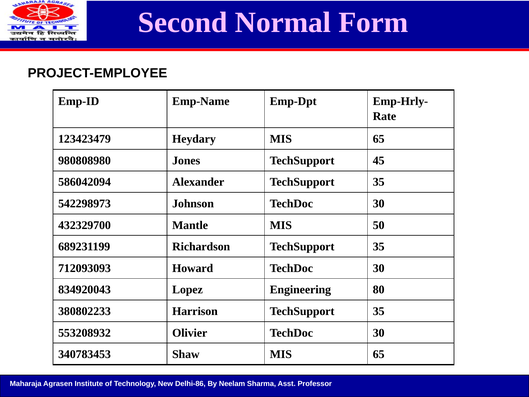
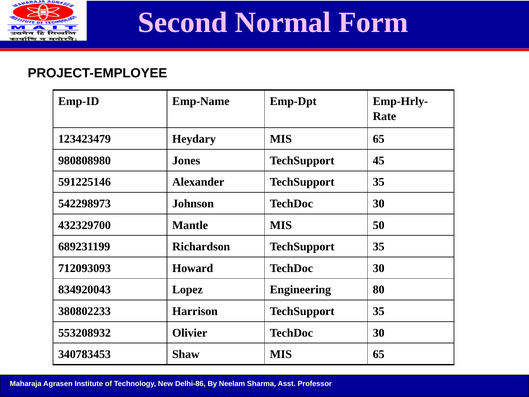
586042094: 586042094 -> 591225146 (85, 182)
